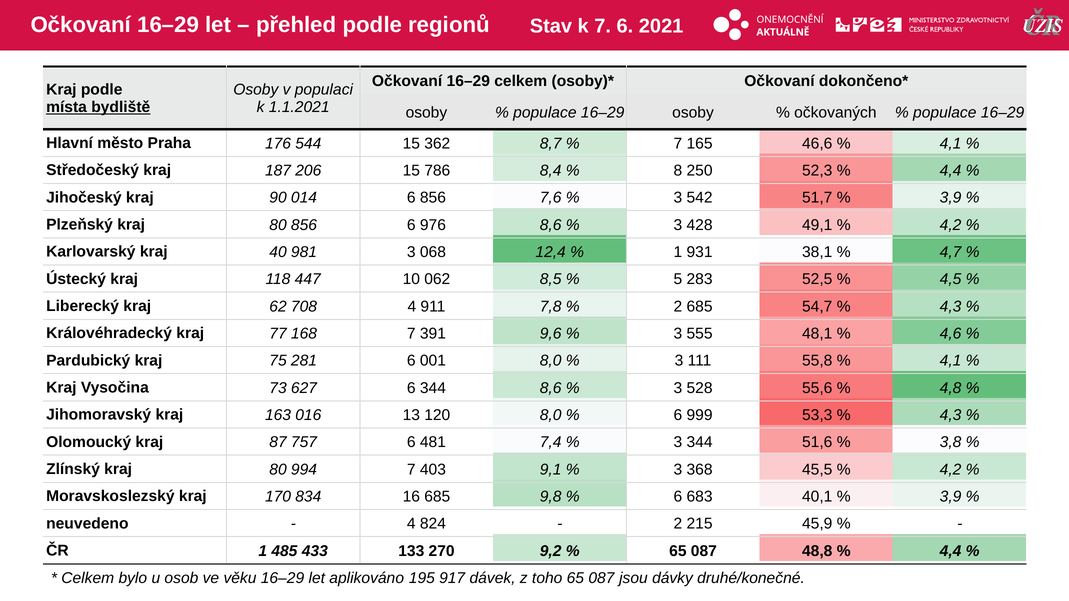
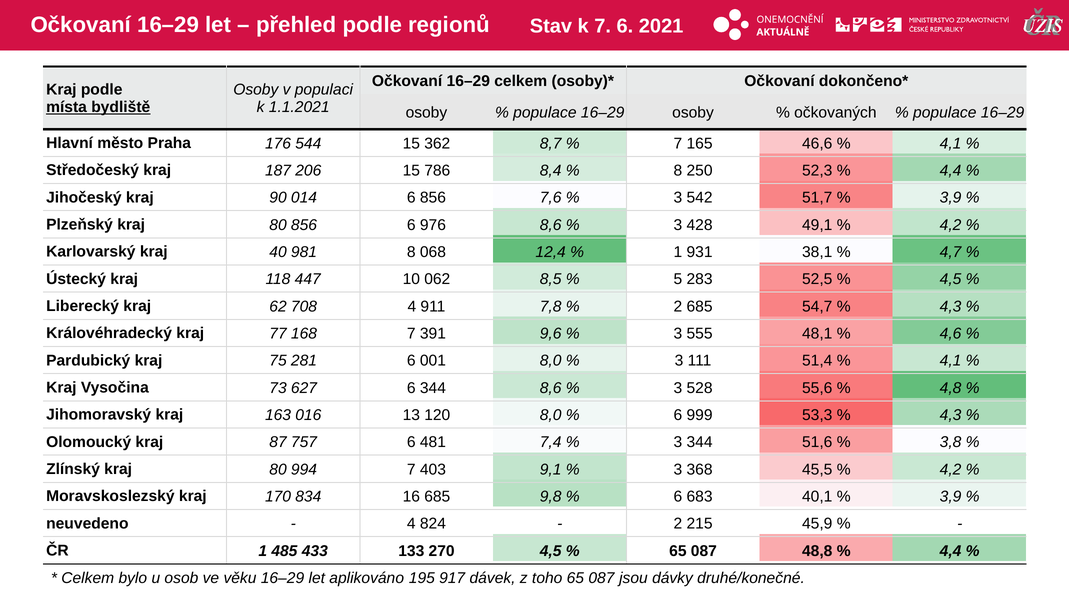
981 3: 3 -> 8 (411, 252)
55,8: 55,8 -> 51,4 (817, 361)
270 9,2: 9,2 -> 4,5 (551, 551)
